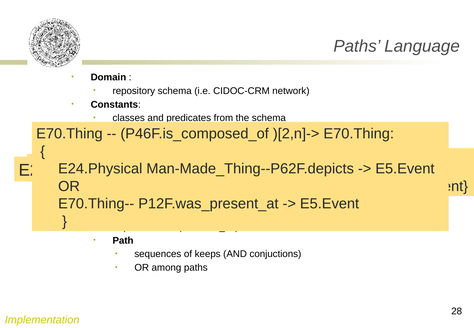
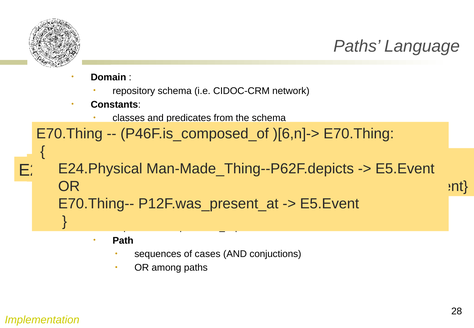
)[2,n]->: )[2,n]-> -> )[6,n]-> (296, 134)
keeps: keeps -> cases (208, 254)
